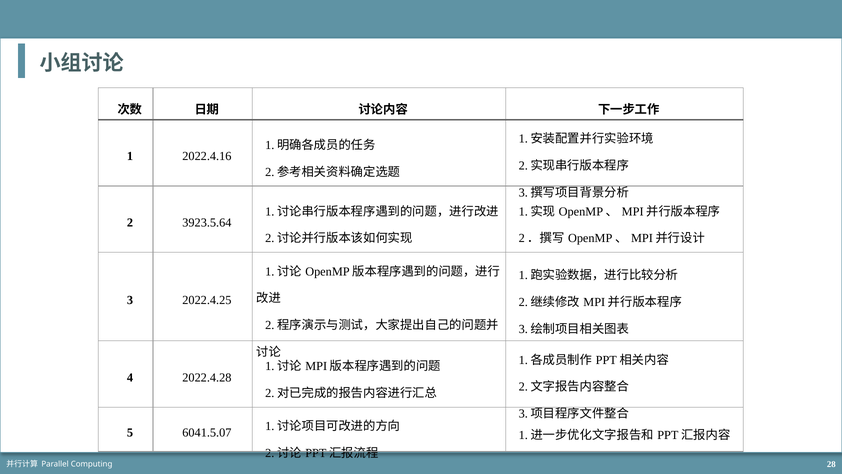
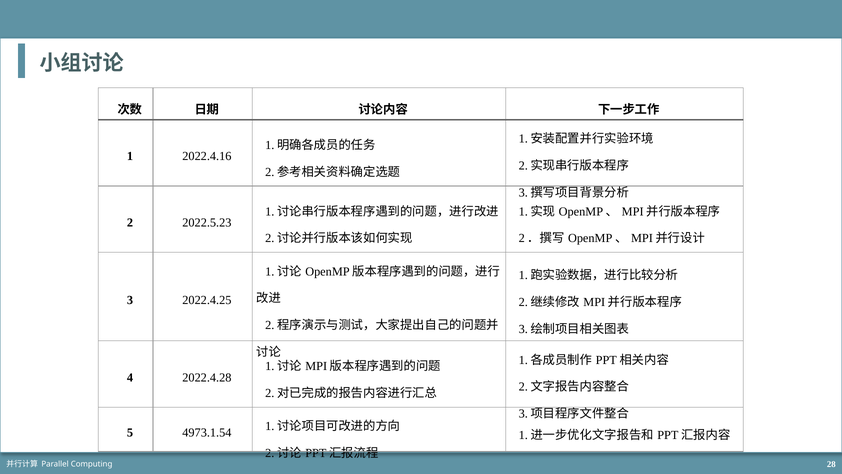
3923.5.64: 3923.5.64 -> 2022.5.23 (207, 222)
6041.5.07: 6041.5.07 -> 4973.1.54 (207, 432)
